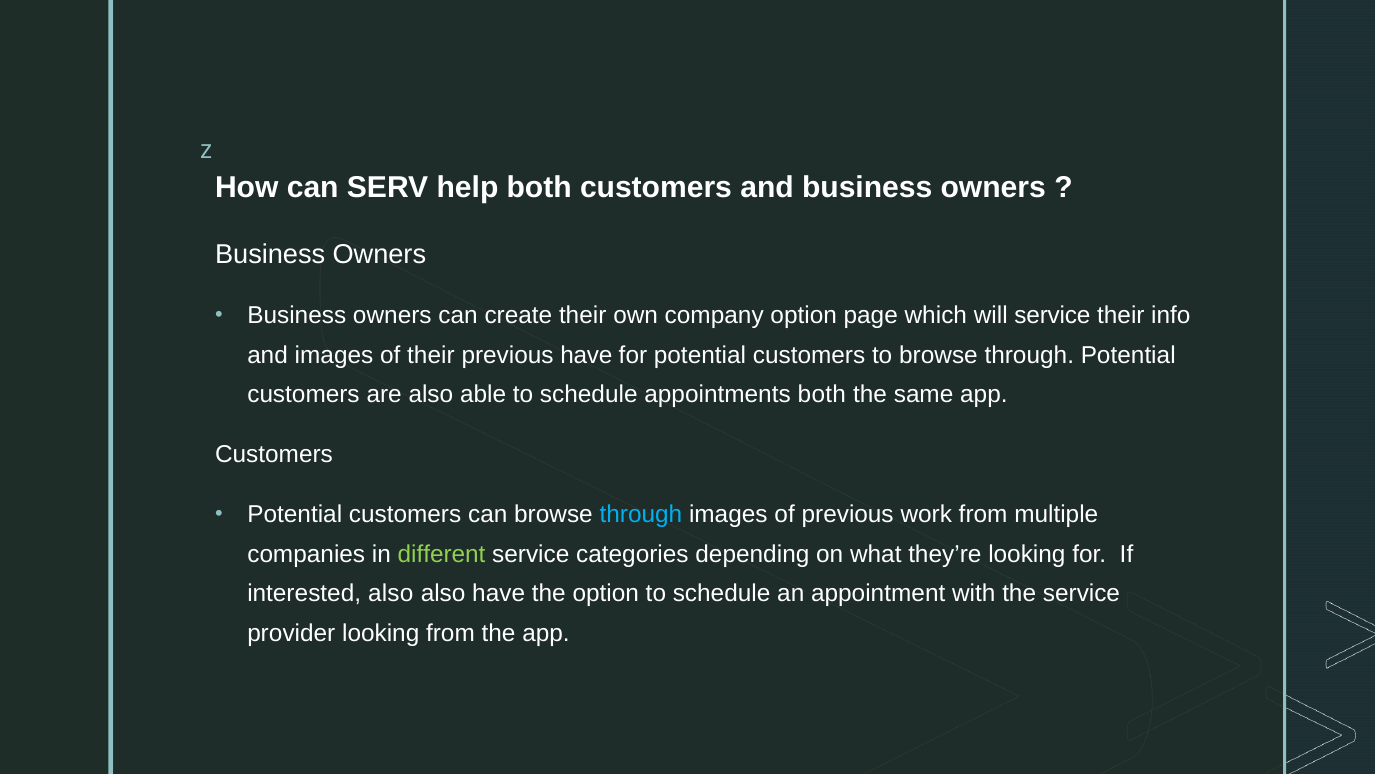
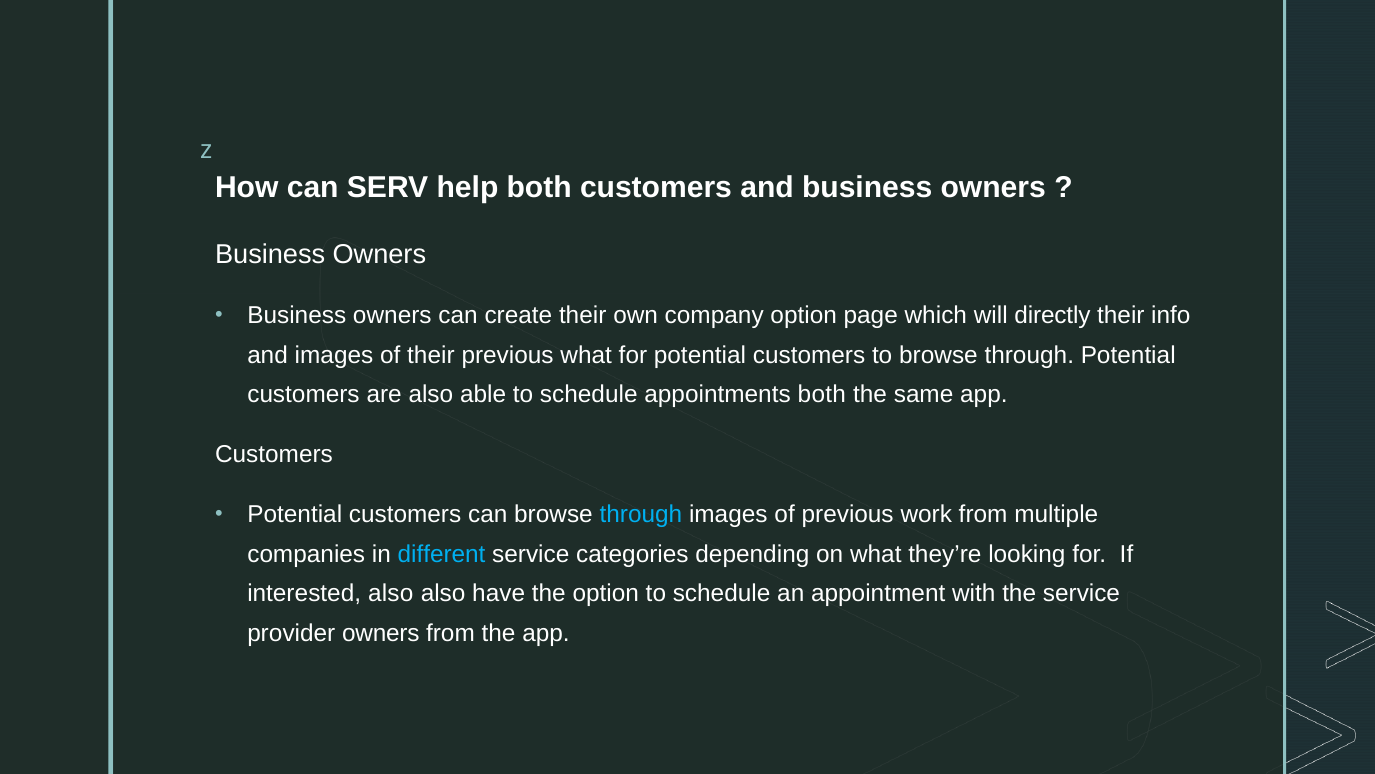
will service: service -> directly (1052, 315)
previous have: have -> what (586, 355)
different colour: light green -> light blue (442, 554)
provider looking: looking -> owners (381, 633)
